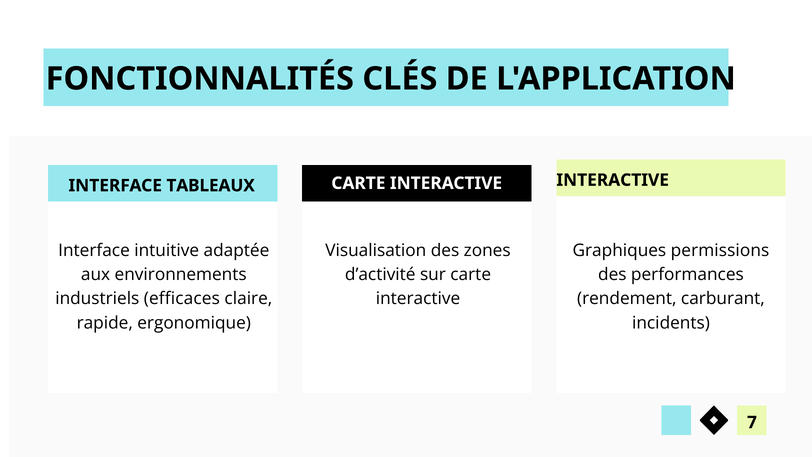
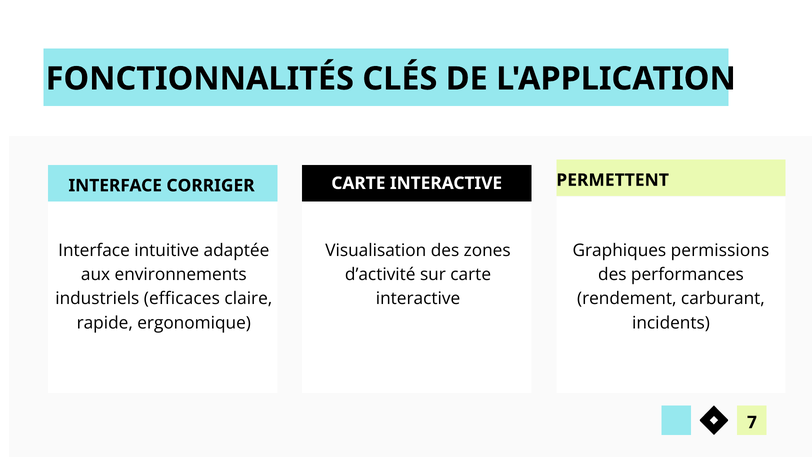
INTERACTIVE INTERACTIVE: INTERACTIVE -> PERMETTENT (613, 180)
TABLEAUX: TABLEAUX -> CORRIGER (211, 185)
